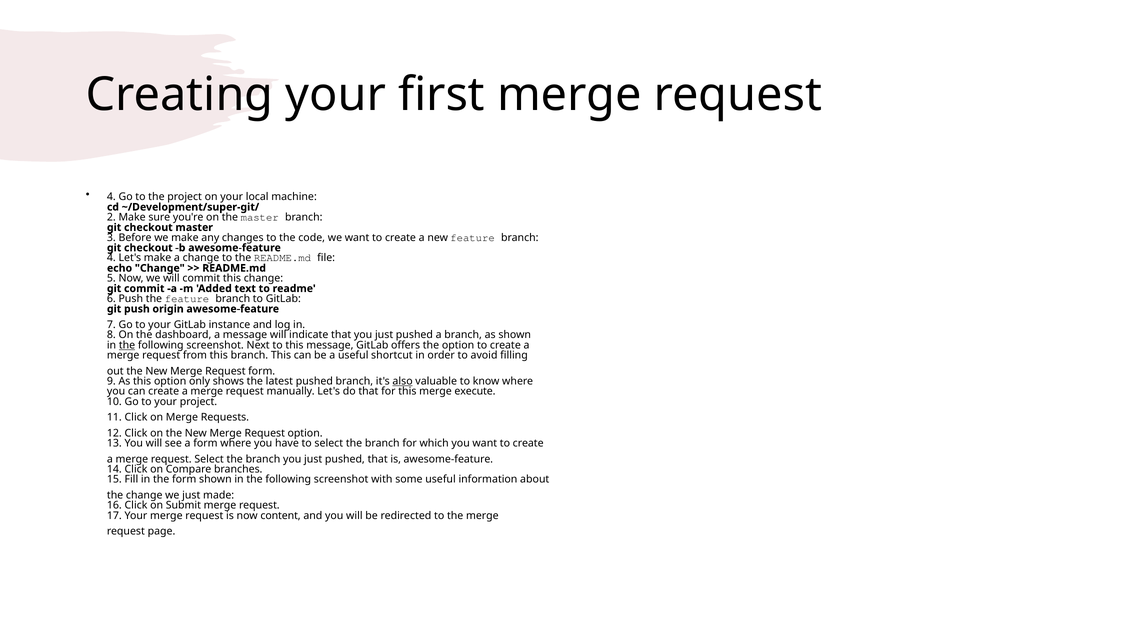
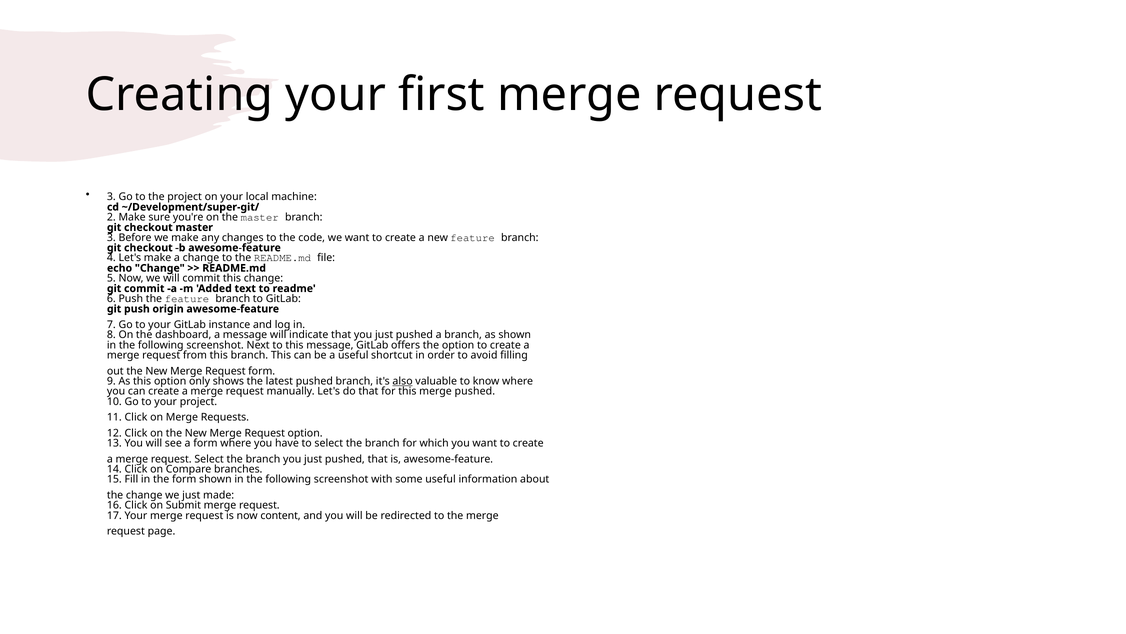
4: 4 -> 3 (111, 197)
the underline: present -> none (127, 345)
merge execute: execute -> pushed (475, 391)
